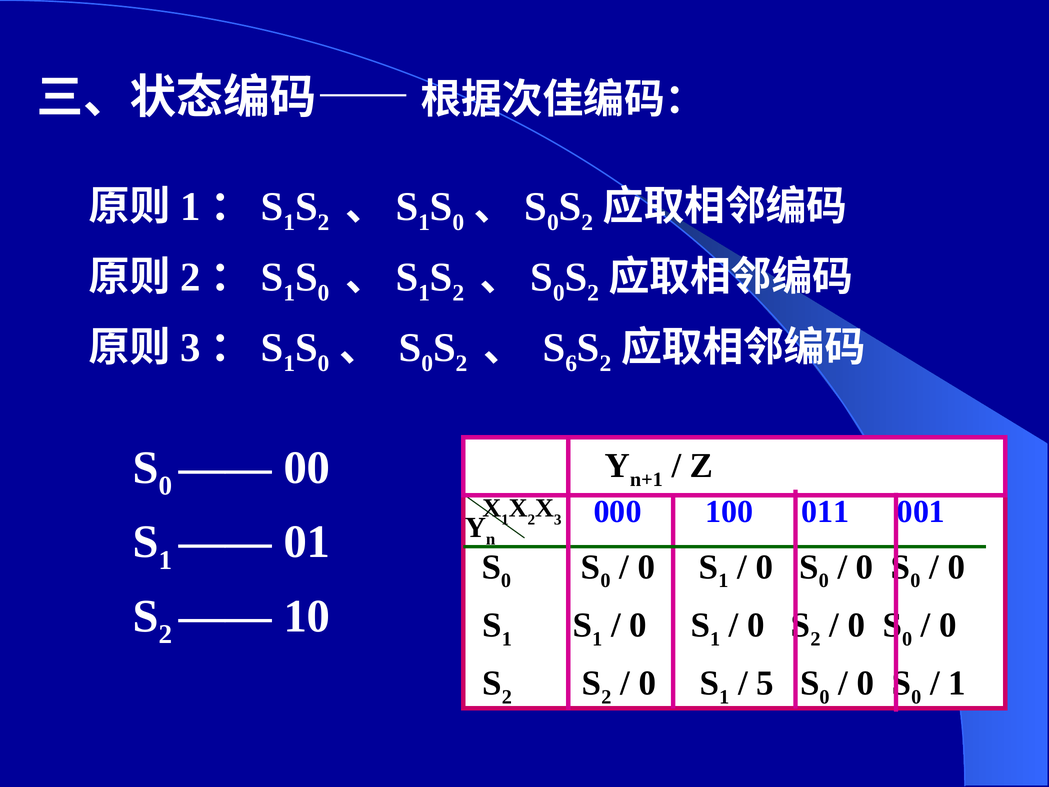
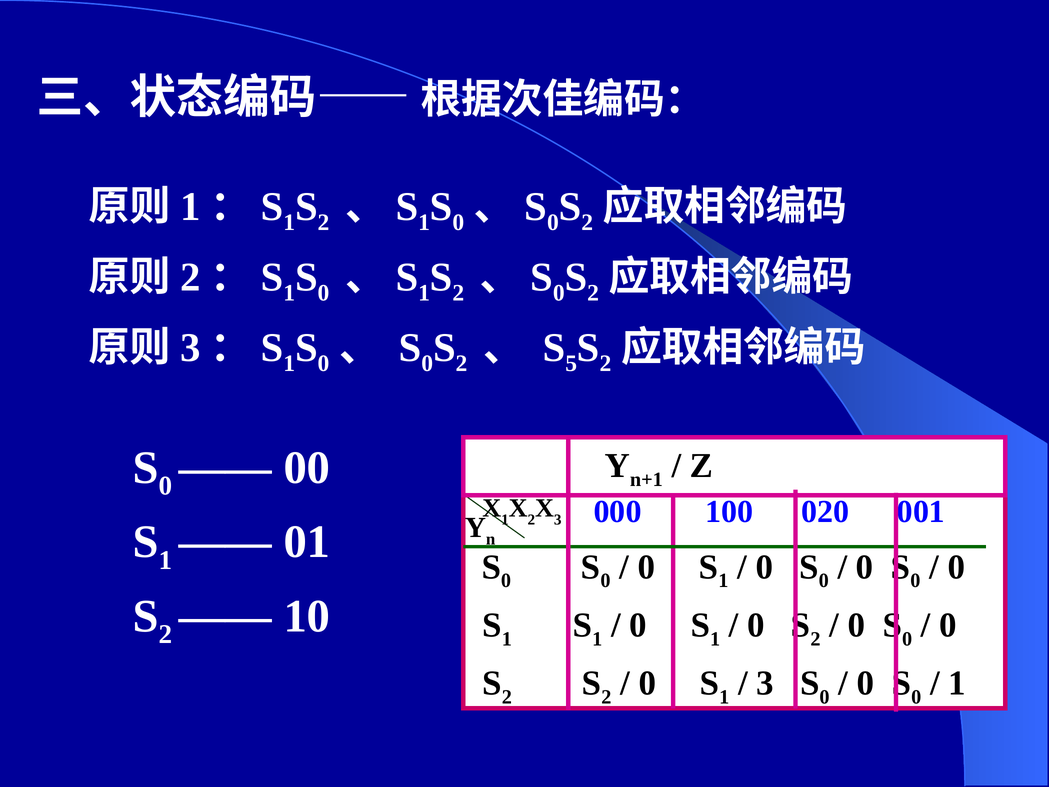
6: 6 -> 5 (571, 364)
011: 011 -> 020 (825, 512)
5: 5 -> 3 (765, 683)
